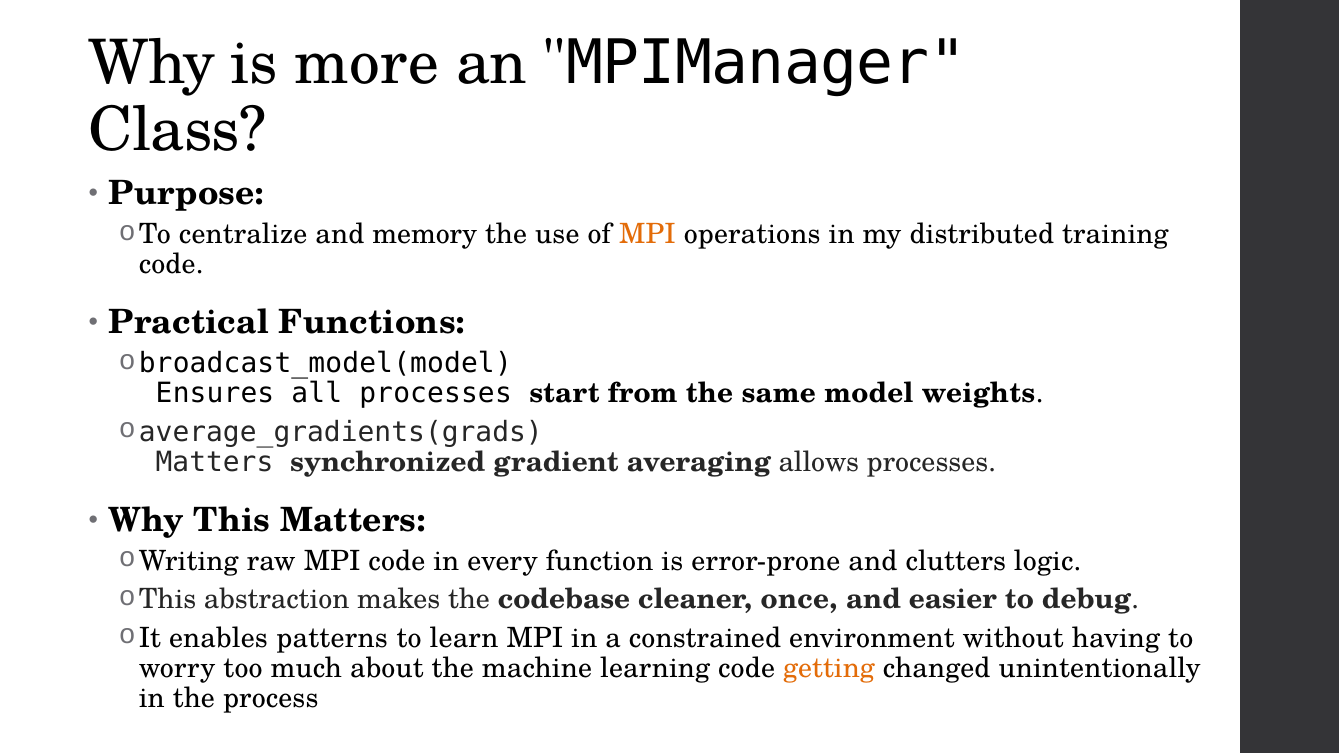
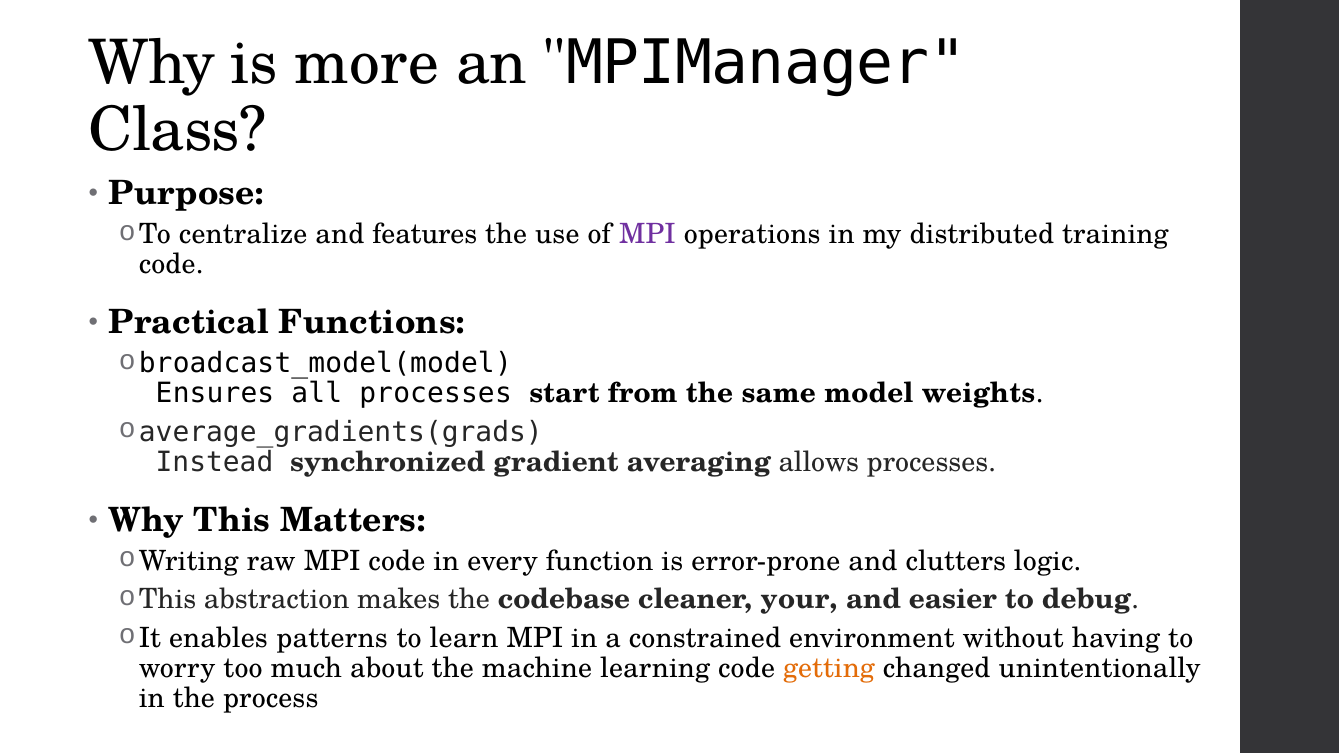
memory: memory -> features (425, 234)
MPI colour: orange -> purple (647, 234)
Matters: Matters -> Instead (214, 462)
once: once -> your (799, 600)
